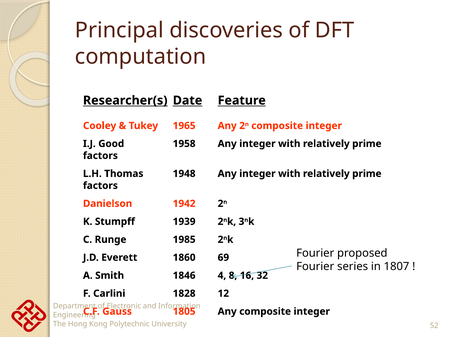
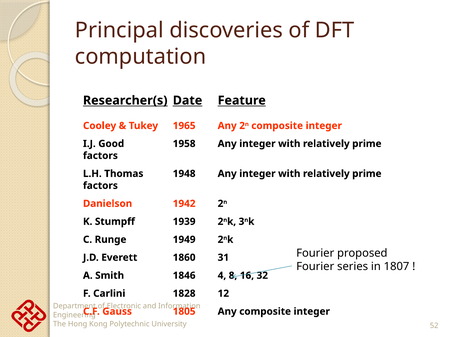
1985: 1985 -> 1949 (184, 239)
69: 69 -> 31 (223, 257)
